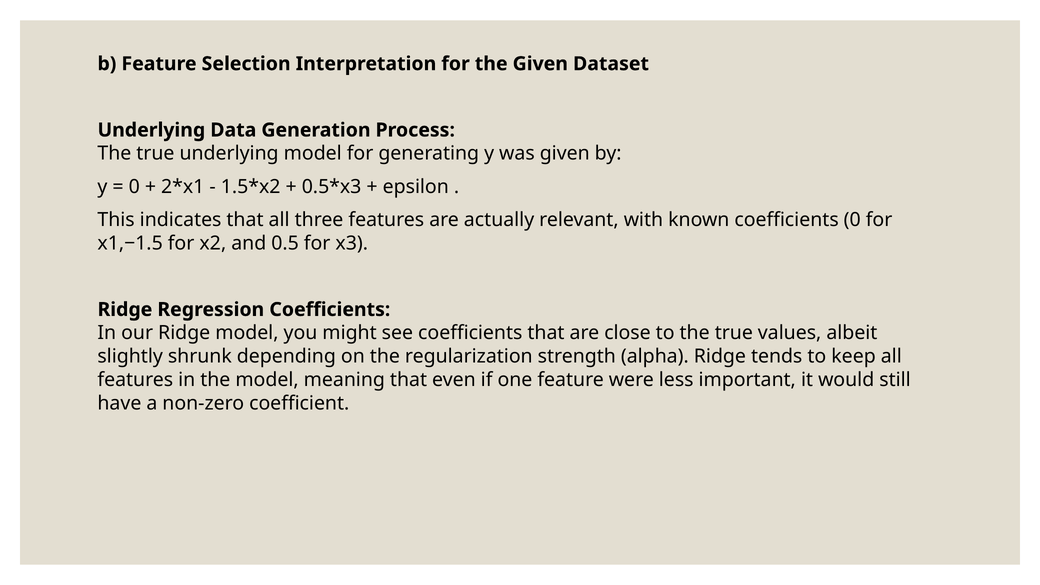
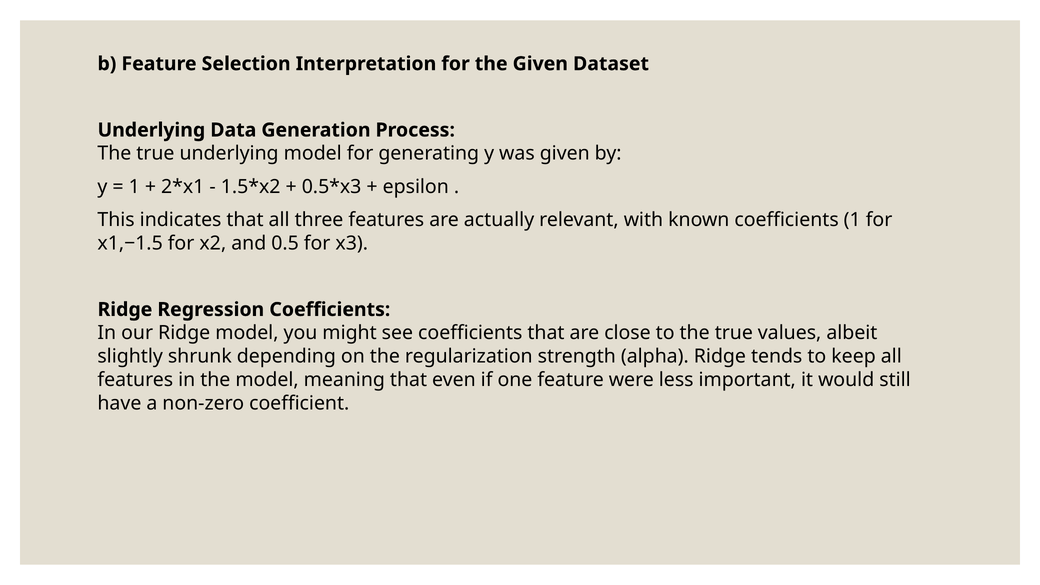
0: 0 -> 1 (134, 187)
coefficients 0: 0 -> 1 (852, 220)
